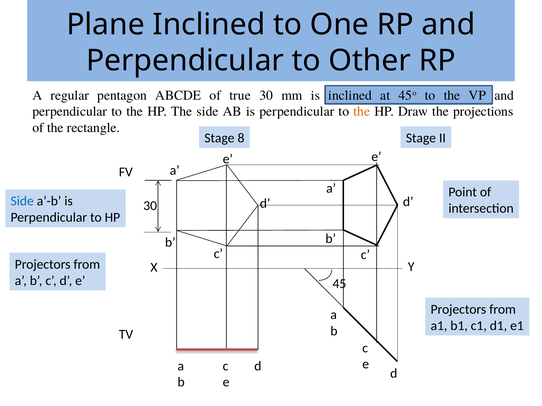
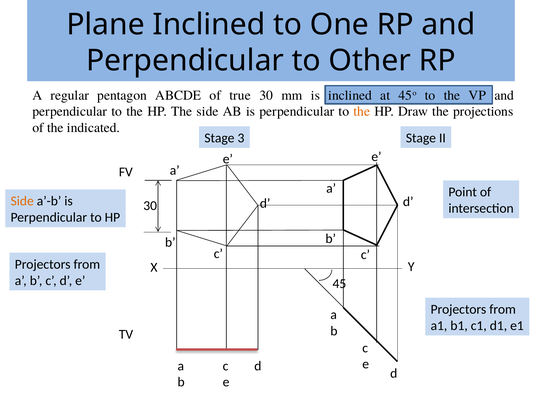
rectangle: rectangle -> indicated (93, 128)
8: 8 -> 3 (241, 138)
Side colour: blue -> orange (22, 201)
